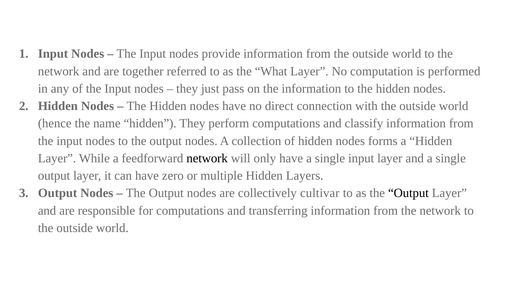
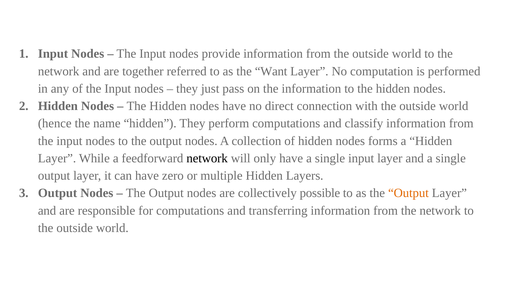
What: What -> Want (271, 71)
cultivar: cultivar -> possible (320, 193)
Output colour: black -> orange (408, 193)
